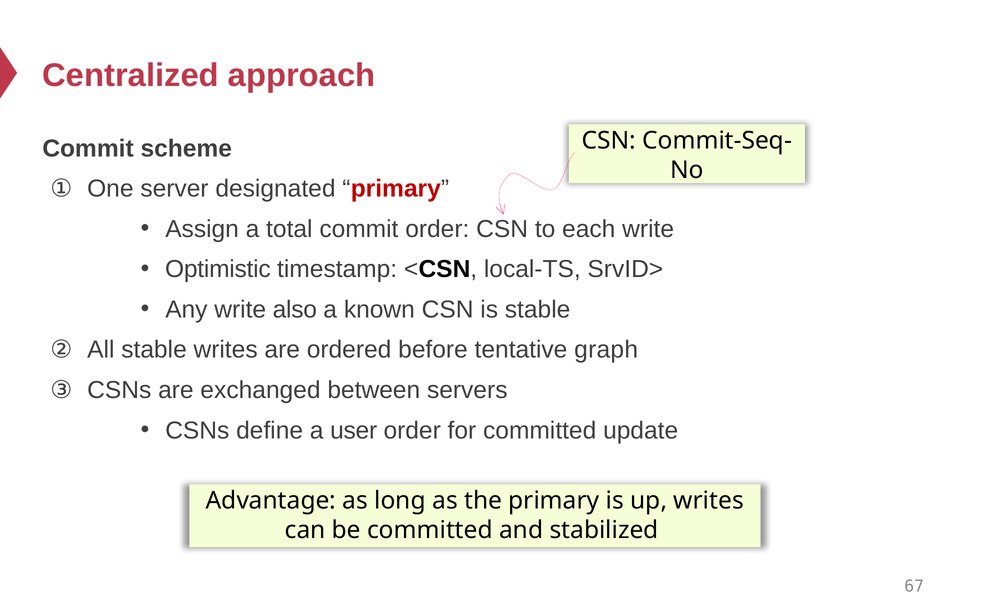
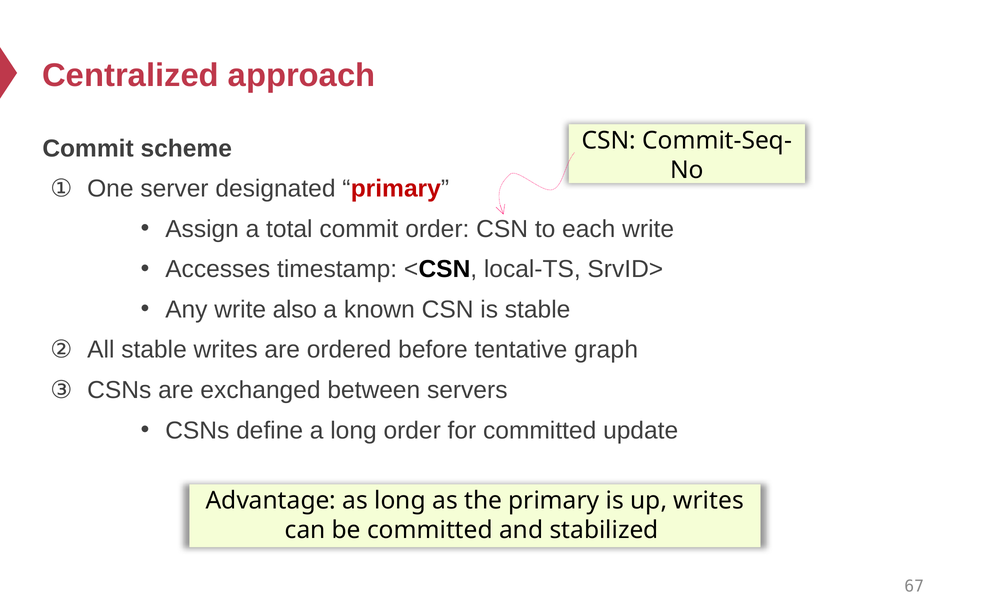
Optimistic: Optimistic -> Accesses (218, 270)
a user: user -> long (354, 431)
